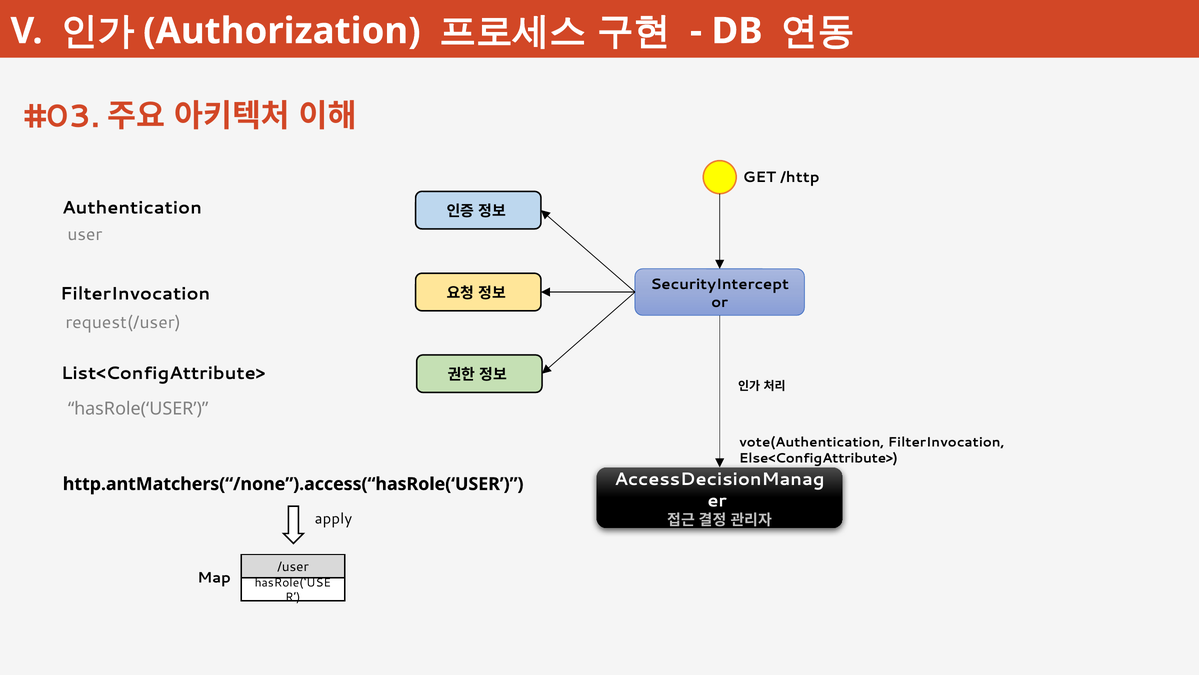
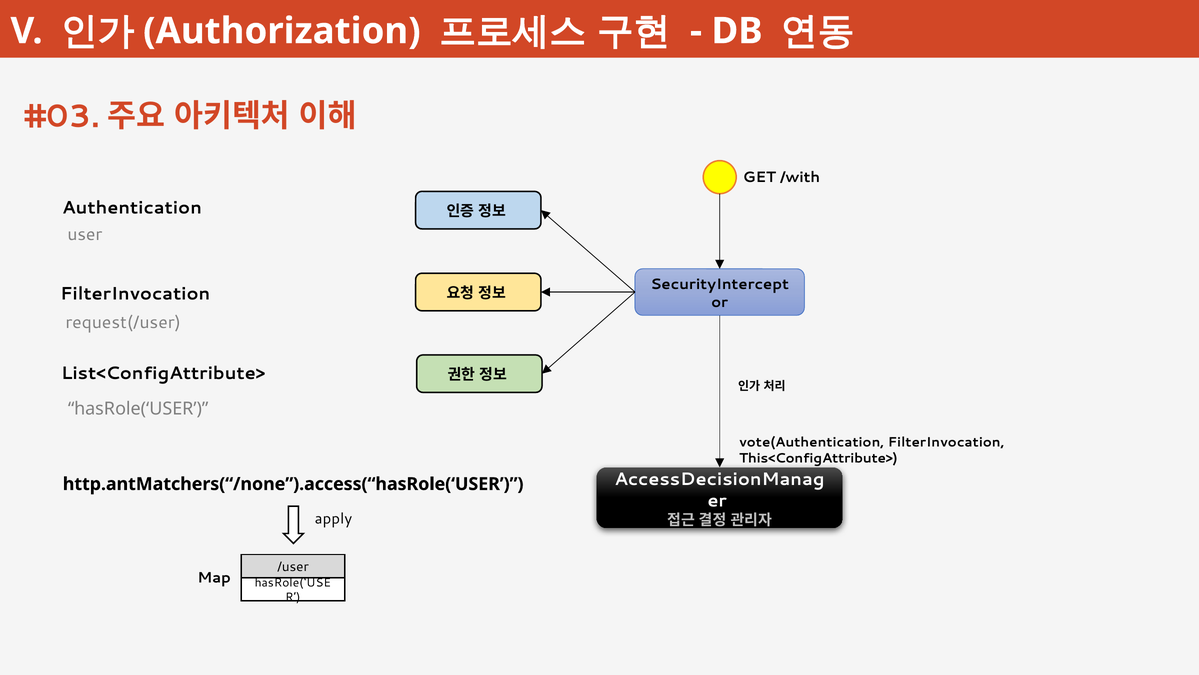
/http: /http -> /with (800, 177)
Else<ConfigAttribute>: Else<ConfigAttribute> -> This<ConfigAttribute> (818, 458)
